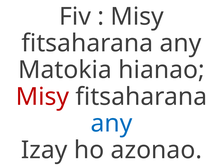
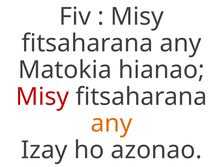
any colour: blue -> orange (111, 124)
